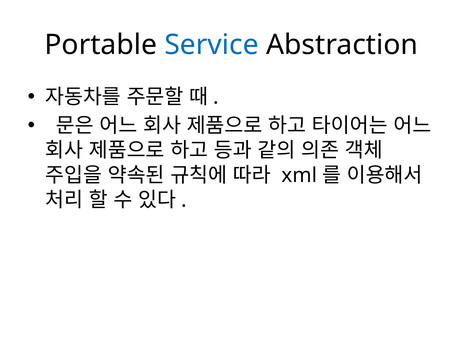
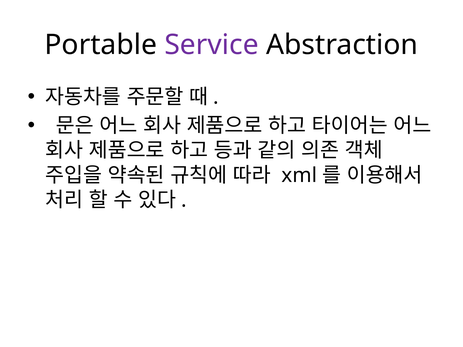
Service colour: blue -> purple (212, 45)
